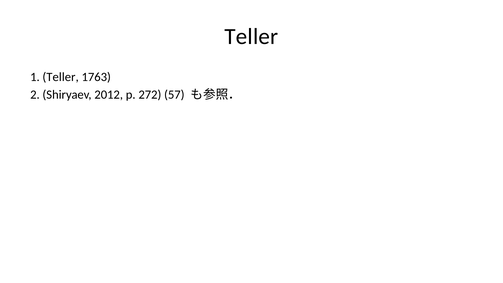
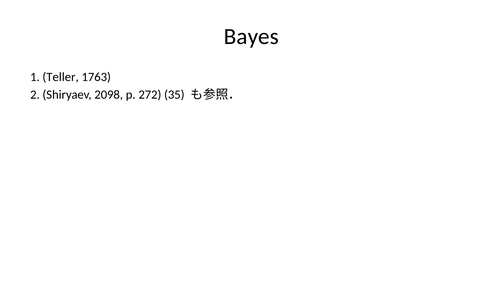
Teller: Teller -> Bayes (251, 36)
2012: 2012 -> 2098 (109, 95)
57: 57 -> 35 (174, 95)
